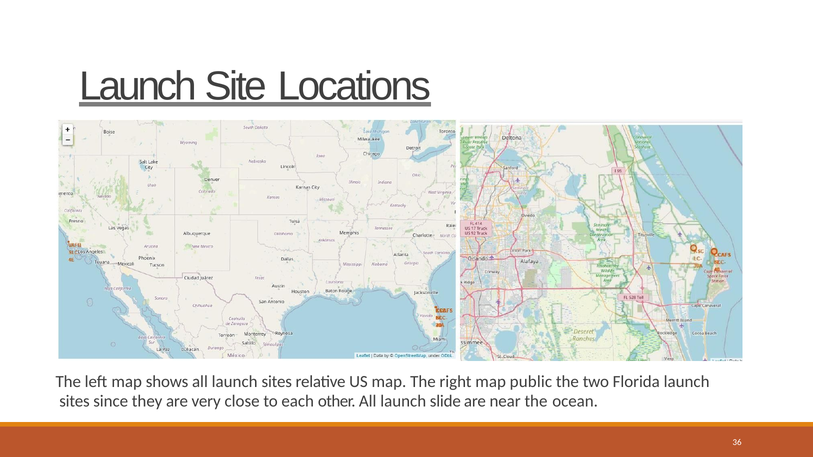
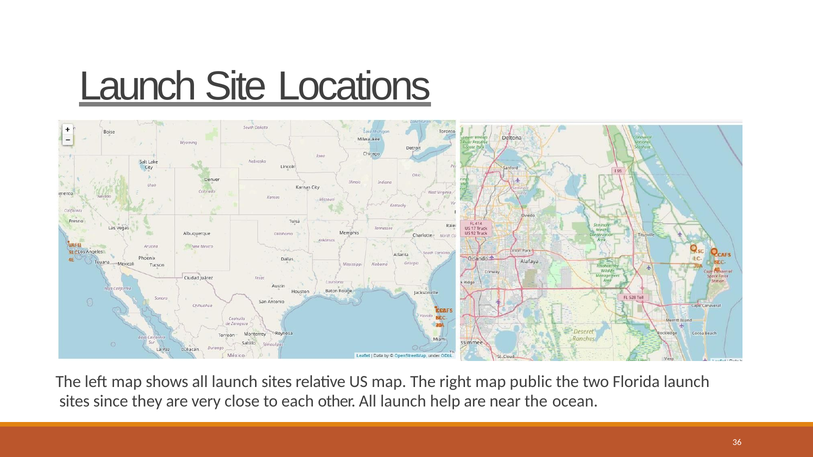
slide: slide -> help (445, 401)
